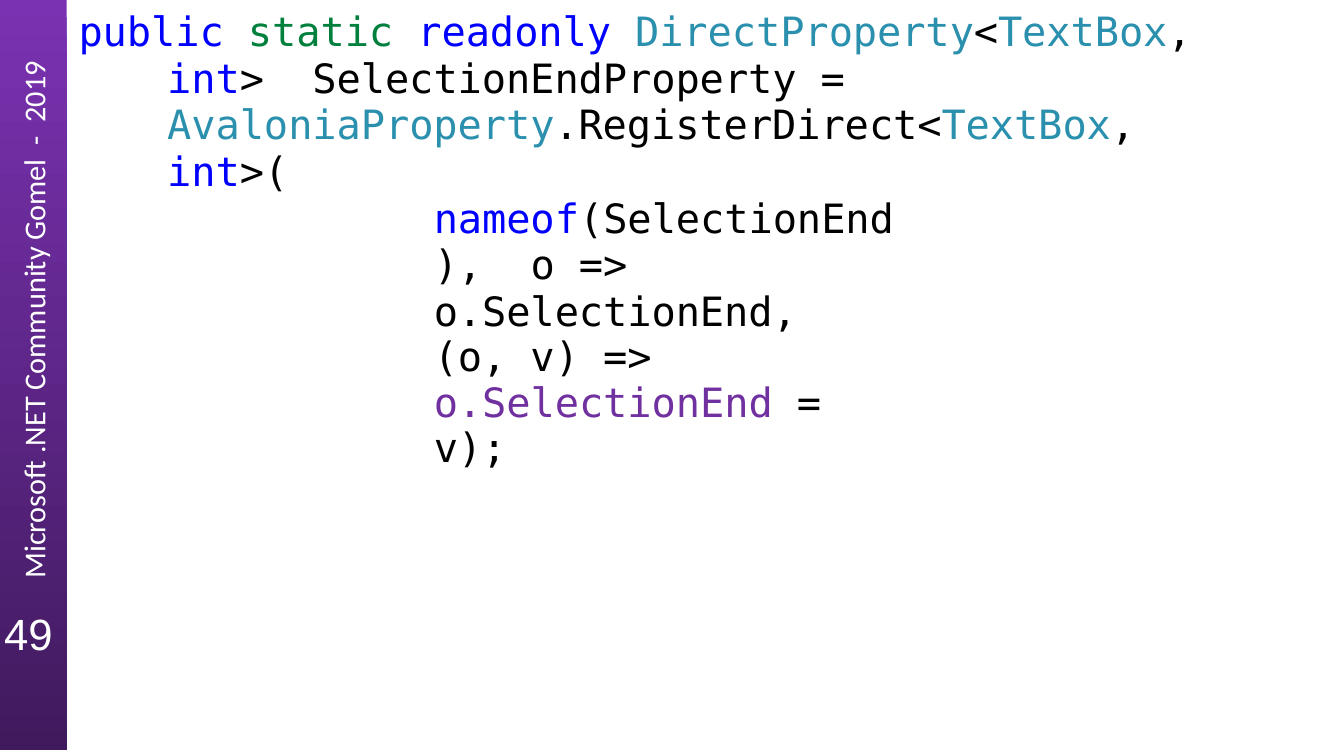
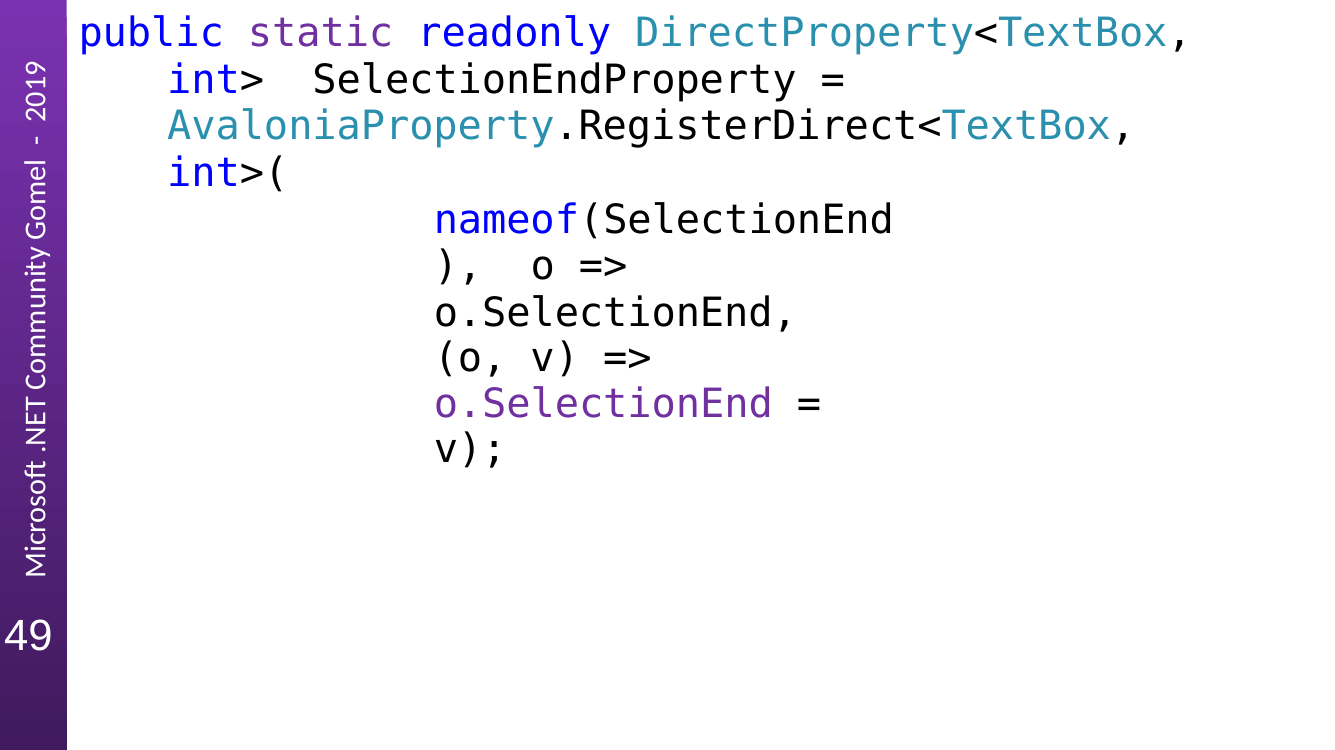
static colour: green -> purple (321, 33)
